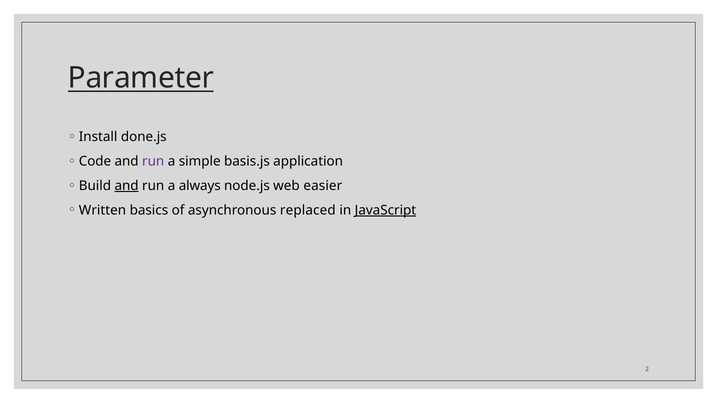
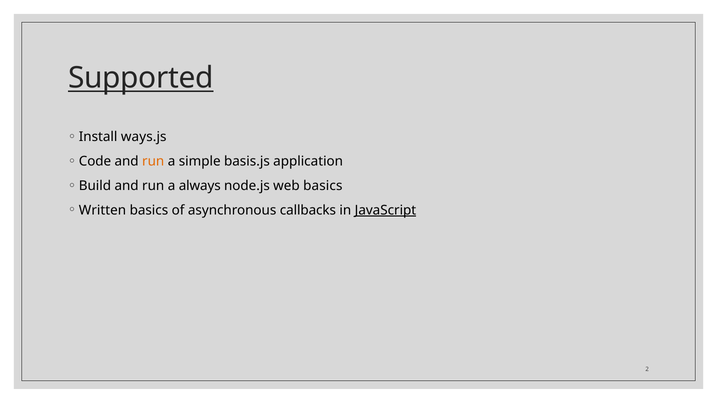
Parameter: Parameter -> Supported (141, 78)
done.js: done.js -> ways.js (144, 137)
run colour: purple -> orange (153, 161)
and underline: present -> none (127, 186)
web easier: easier -> basics (323, 186)
replaced: replaced -> callbacks (308, 210)
